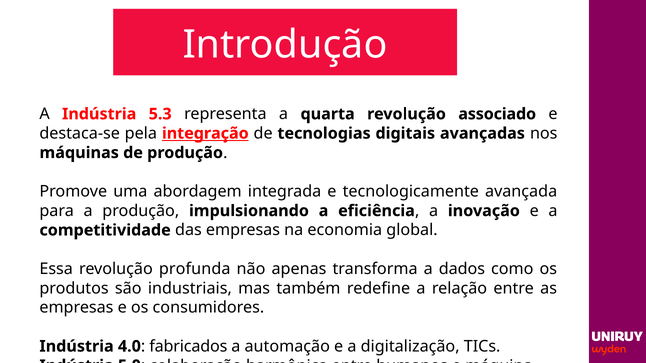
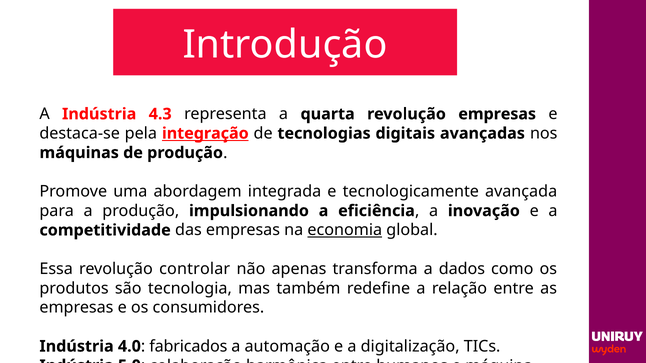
5.3: 5.3 -> 4.3 (160, 114)
revolução associado: associado -> empresas (497, 114)
economia underline: none -> present (345, 230)
profunda: profunda -> controlar (195, 269)
industriais: industriais -> tecnologia (190, 289)
